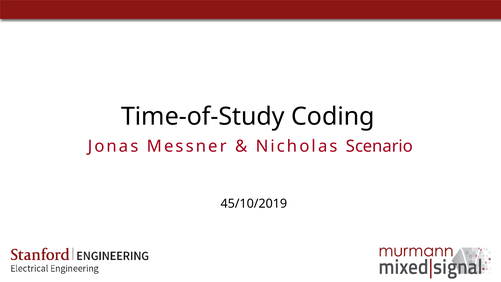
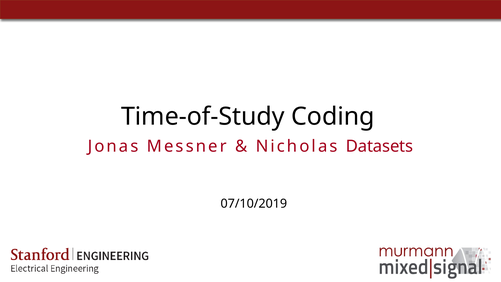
Scenario: Scenario -> Datasets (380, 146)
45/10/2019: 45/10/2019 -> 07/10/2019 (254, 204)
